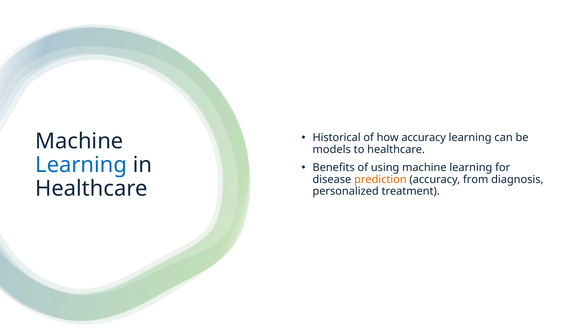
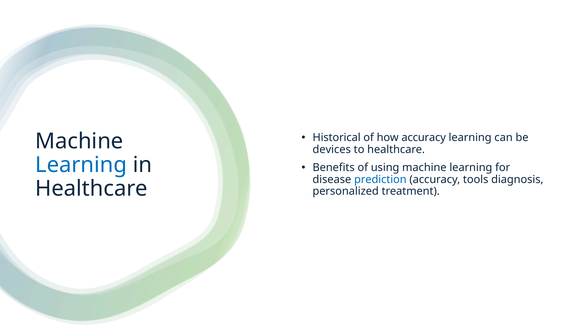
models: models -> devices (332, 150)
prediction colour: orange -> blue (380, 180)
from: from -> tools (476, 180)
